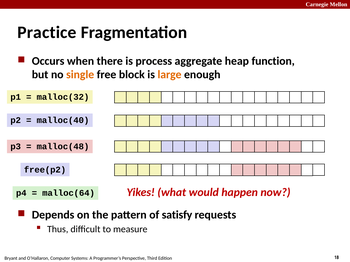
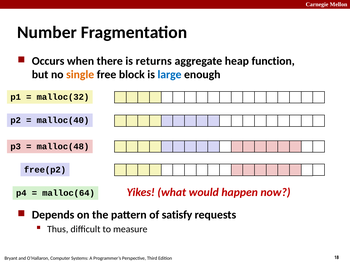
Practice: Practice -> Number (47, 32)
process: process -> returns (154, 61)
large colour: orange -> blue (170, 75)
